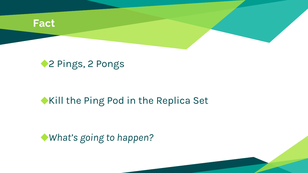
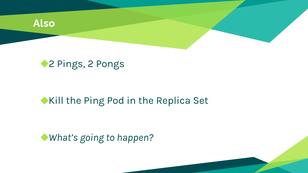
Fact: Fact -> Also (44, 23)
